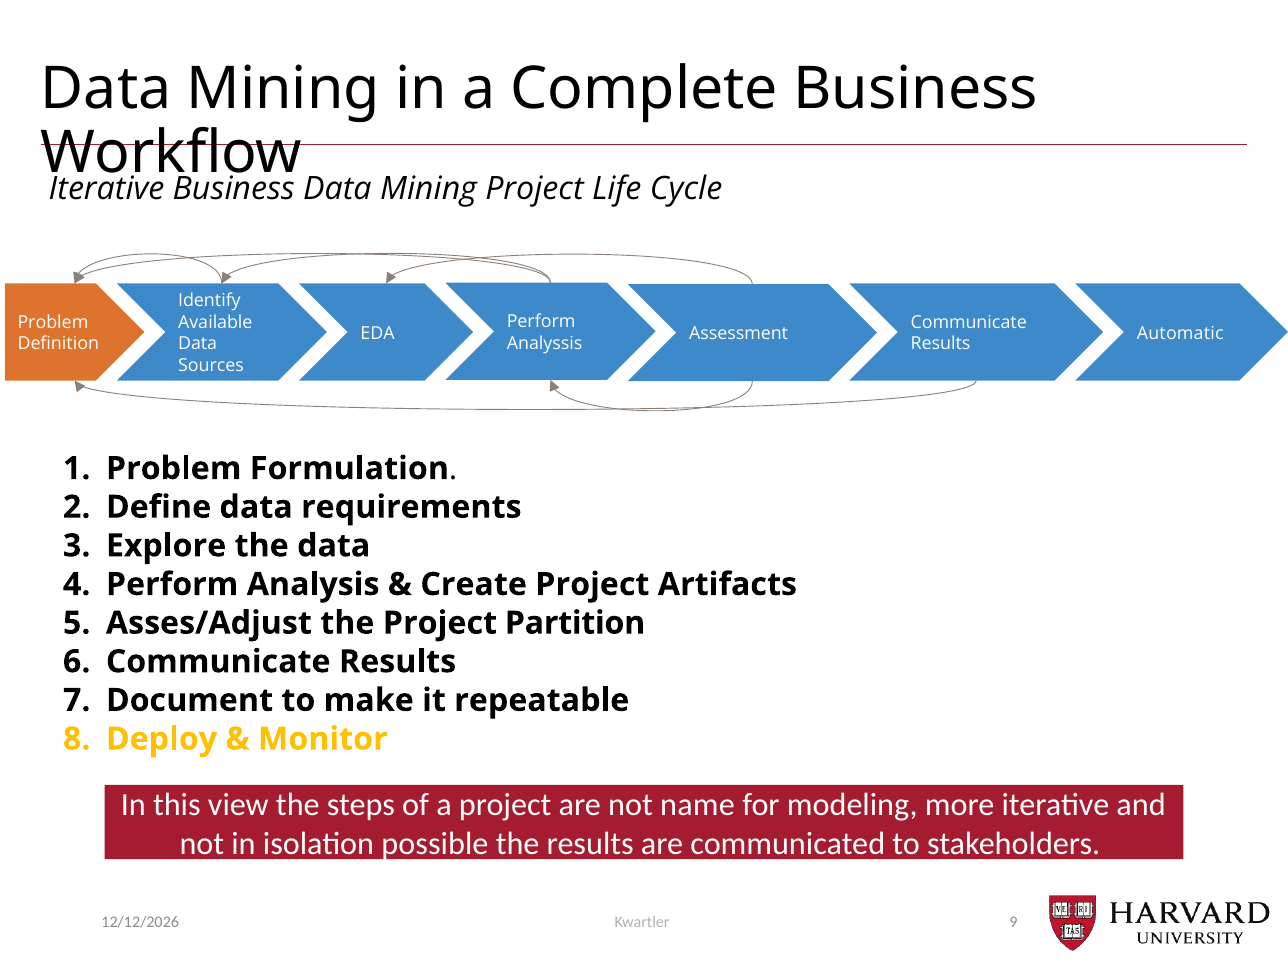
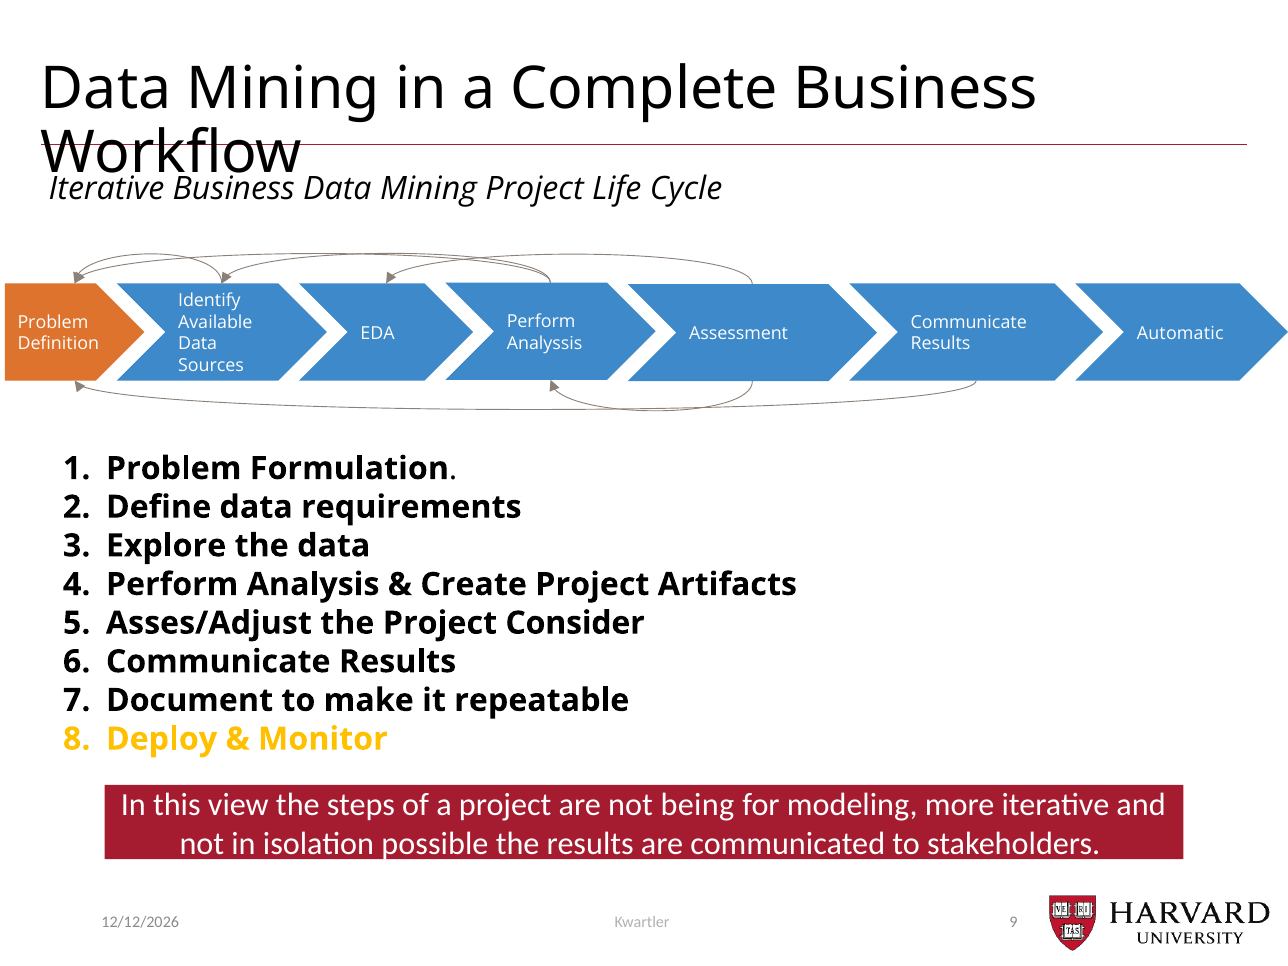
Partition: Partition -> Consider (575, 623)
name: name -> being (697, 805)
